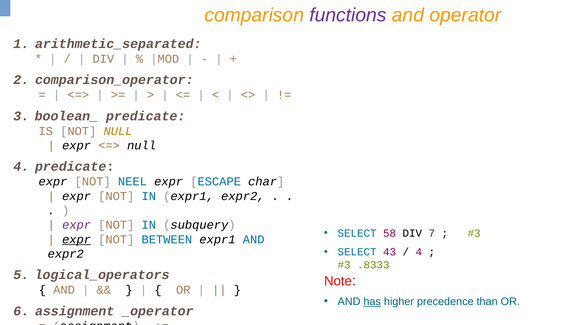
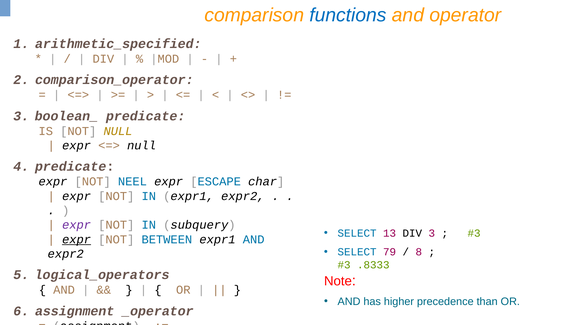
functions colour: purple -> blue (348, 15)
arithmetic_separated: arithmetic_separated -> arithmetic_specified (118, 44)
58: 58 -> 13 (390, 233)
DIV 7: 7 -> 3 (432, 233)
43: 43 -> 79 (390, 252)
4: 4 -> 8 (419, 252)
has underline: present -> none (372, 302)
